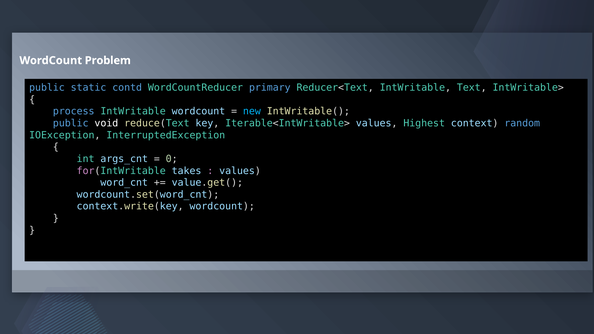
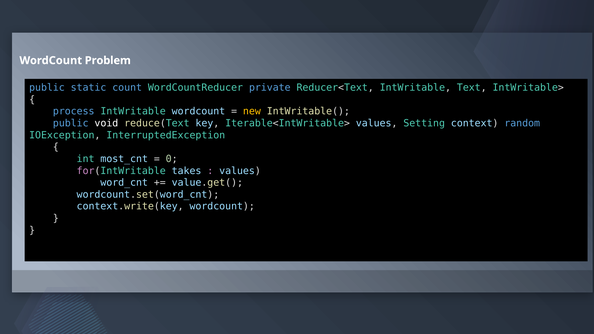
contd: contd -> count (127, 88)
primary: primary -> private (270, 88)
new colour: light blue -> yellow (252, 111)
Highest: Highest -> Setting (424, 123)
args_cnt: args_cnt -> most_cnt (124, 159)
